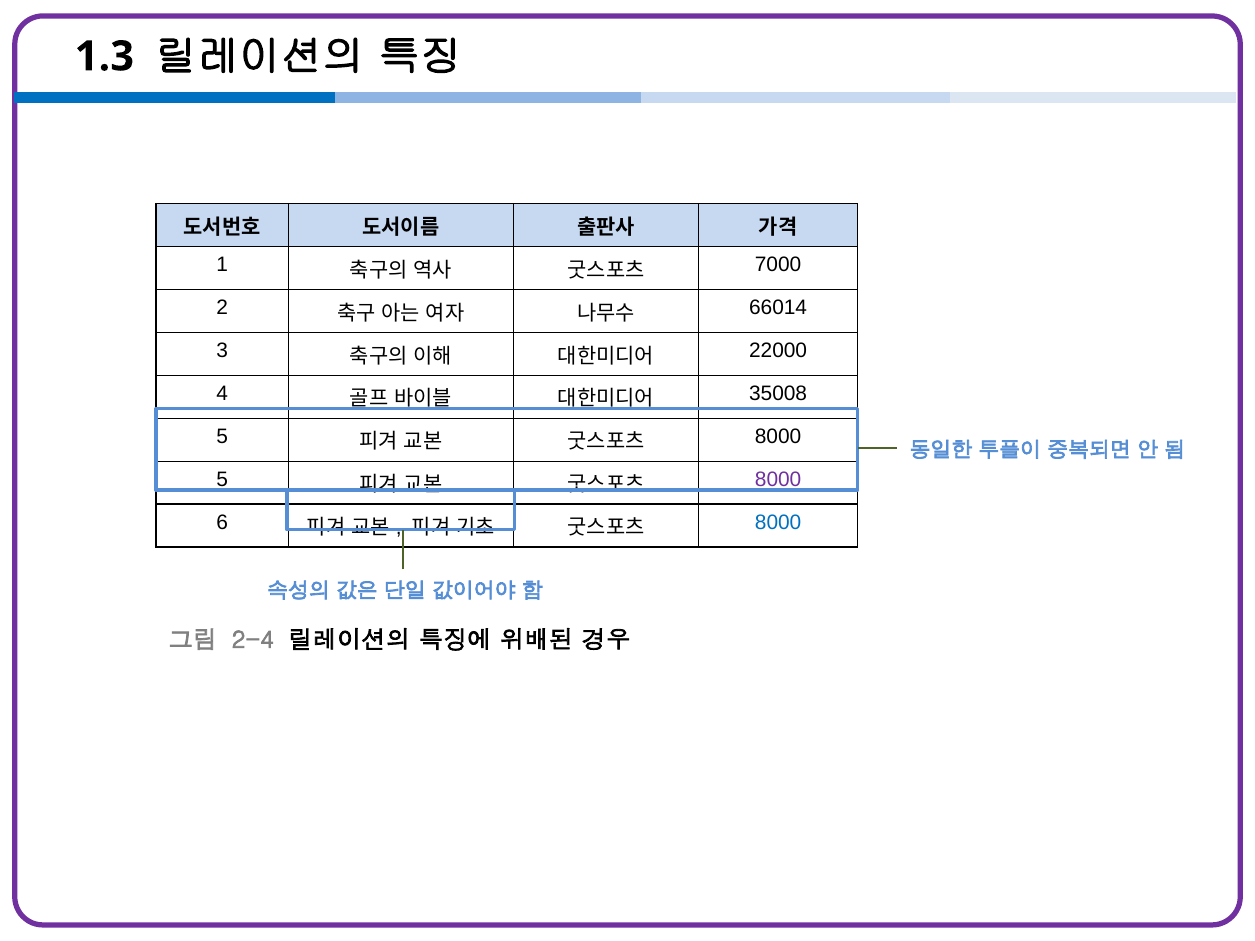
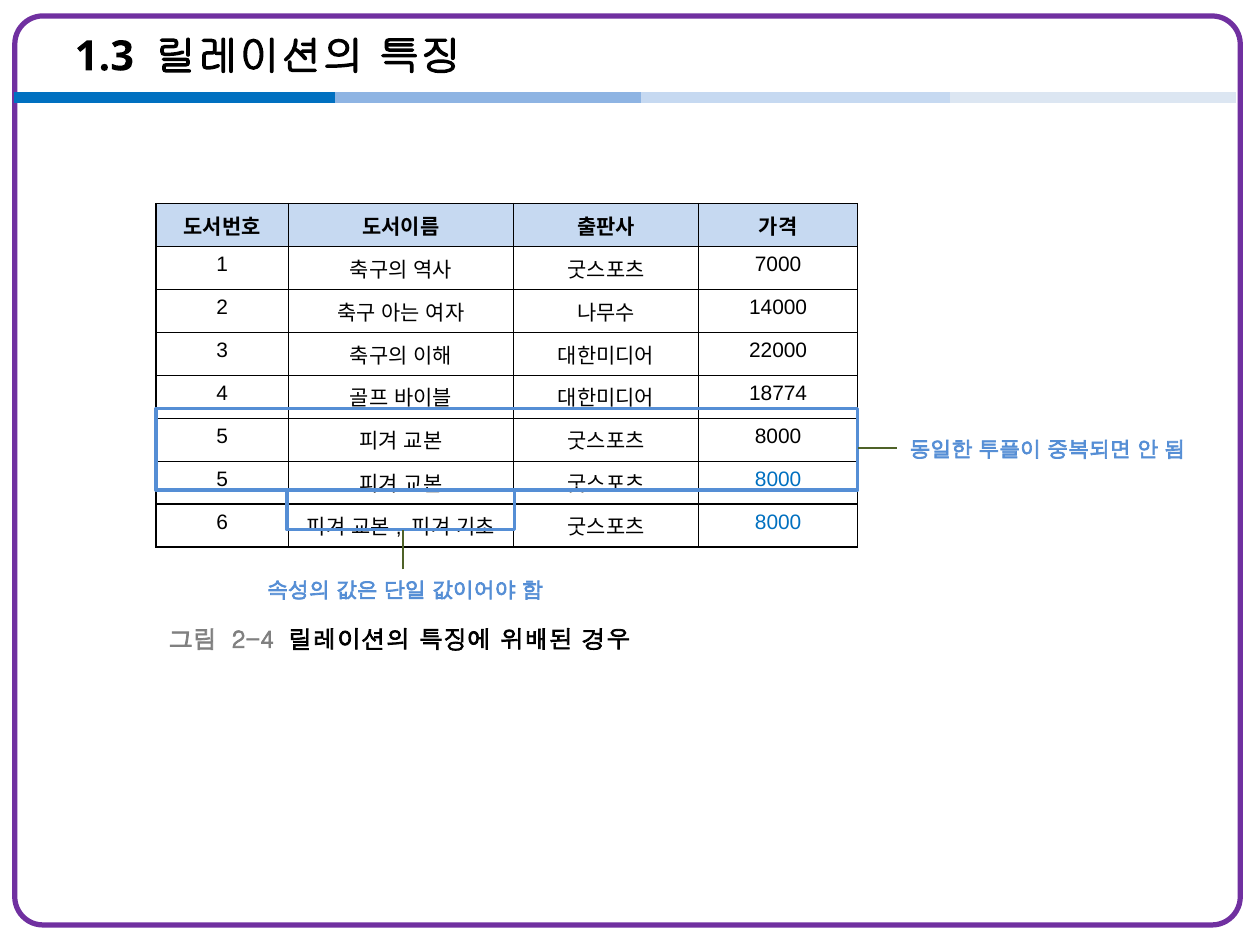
66014: 66014 -> 14000 (778, 308)
35008: 35008 -> 18774 (778, 394)
8000 colour: purple -> blue (778, 480)
